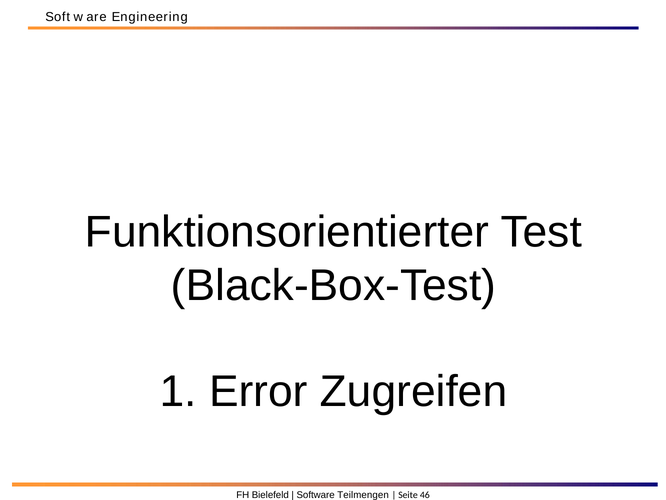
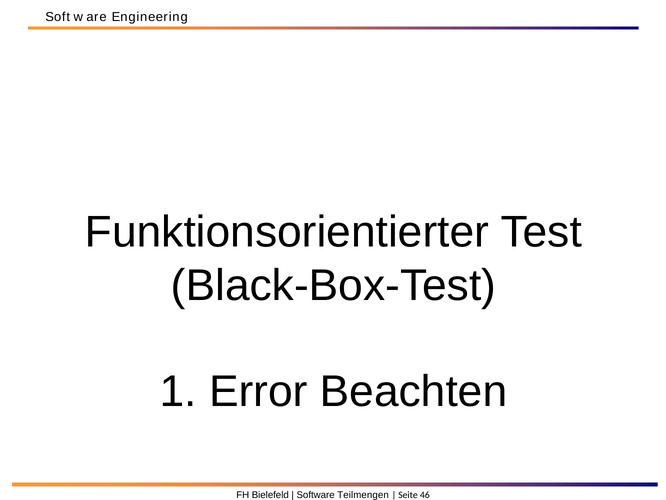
Zugreifen: Zugreifen -> Beachten (414, 392)
